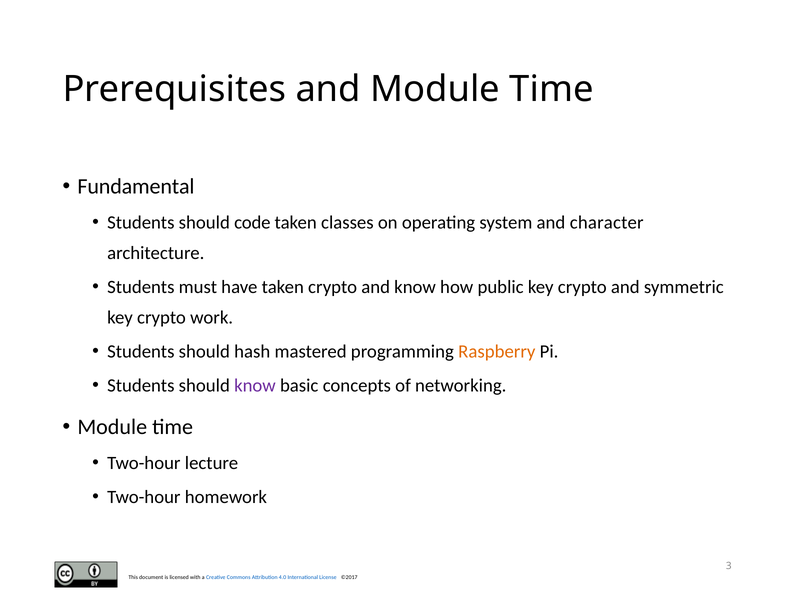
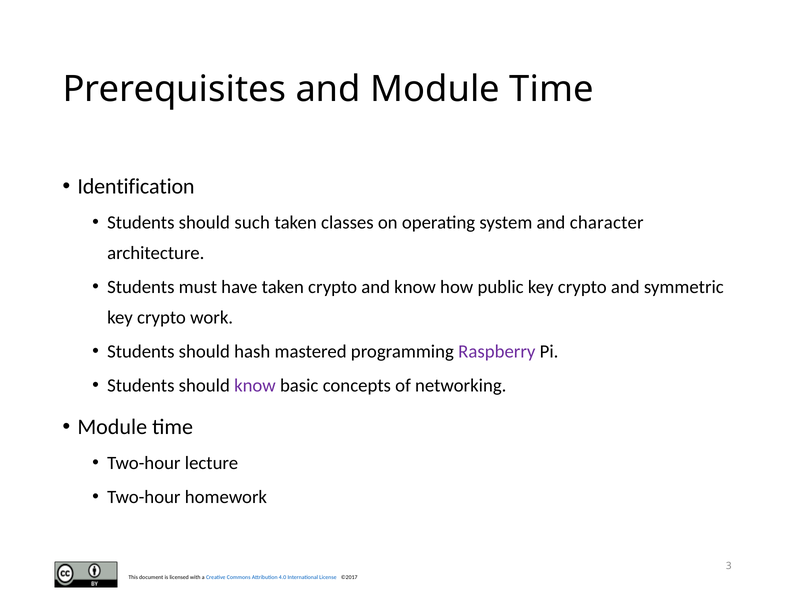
Fundamental: Fundamental -> Identification (136, 187)
code: code -> such (252, 222)
Raspberry colour: orange -> purple (497, 351)
